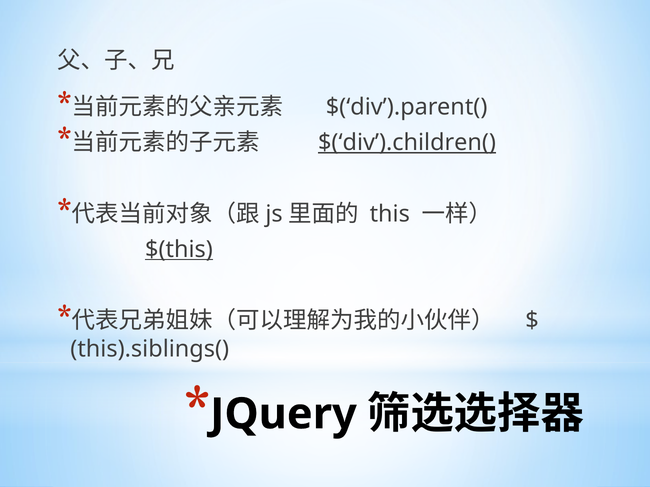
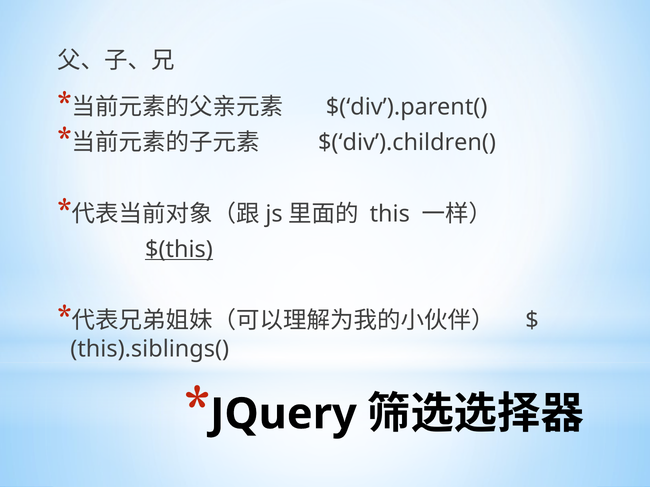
$(‘div’).children( underline: present -> none (407, 143)
